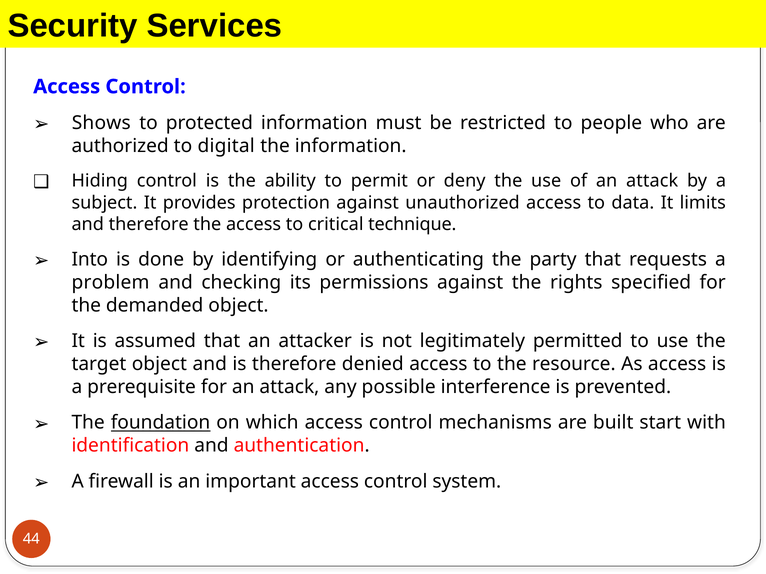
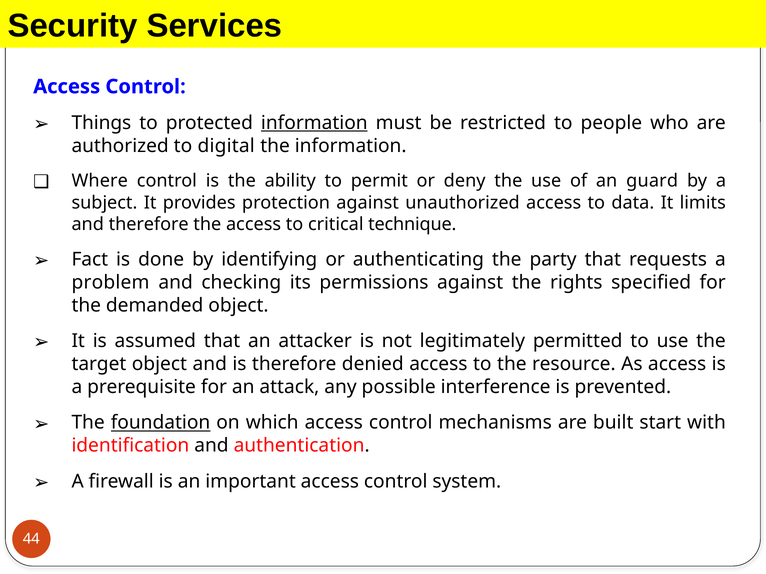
Shows: Shows -> Things (101, 123)
information underline: none -> present (314, 123)
Hiding: Hiding -> Where (100, 181)
of an attack: attack -> guard (652, 181)
Into: Into -> Fact (90, 260)
